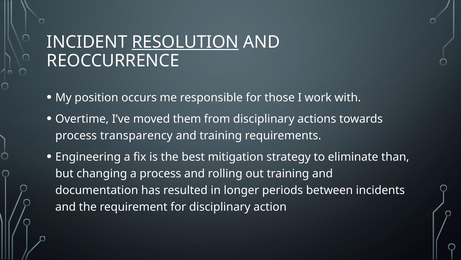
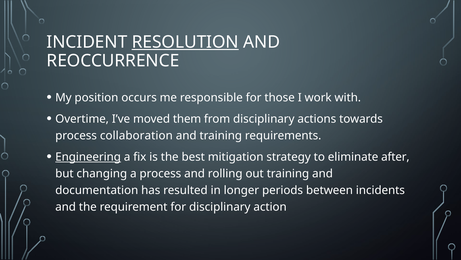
transparency: transparency -> collaboration (136, 135)
Engineering underline: none -> present (88, 157)
than: than -> after (395, 157)
